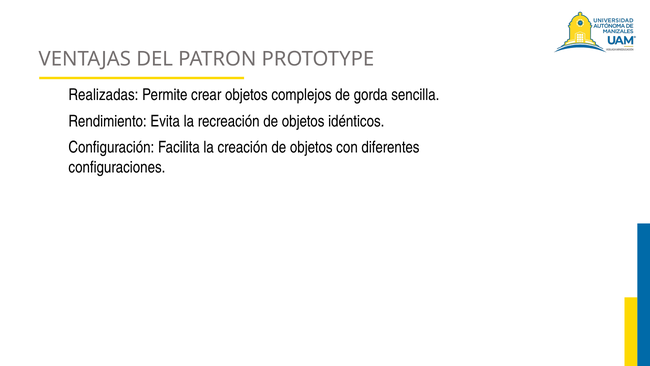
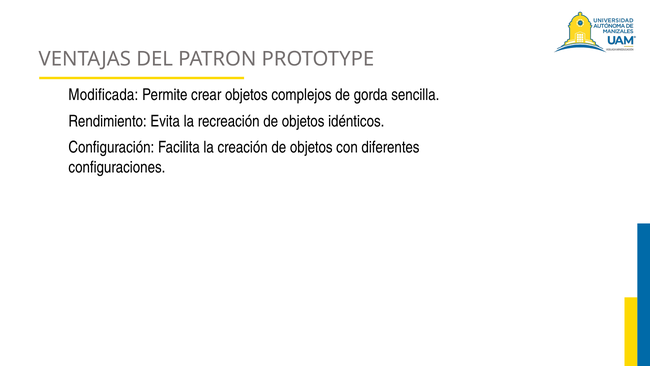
Realizadas: Realizadas -> Modificada (103, 95)
